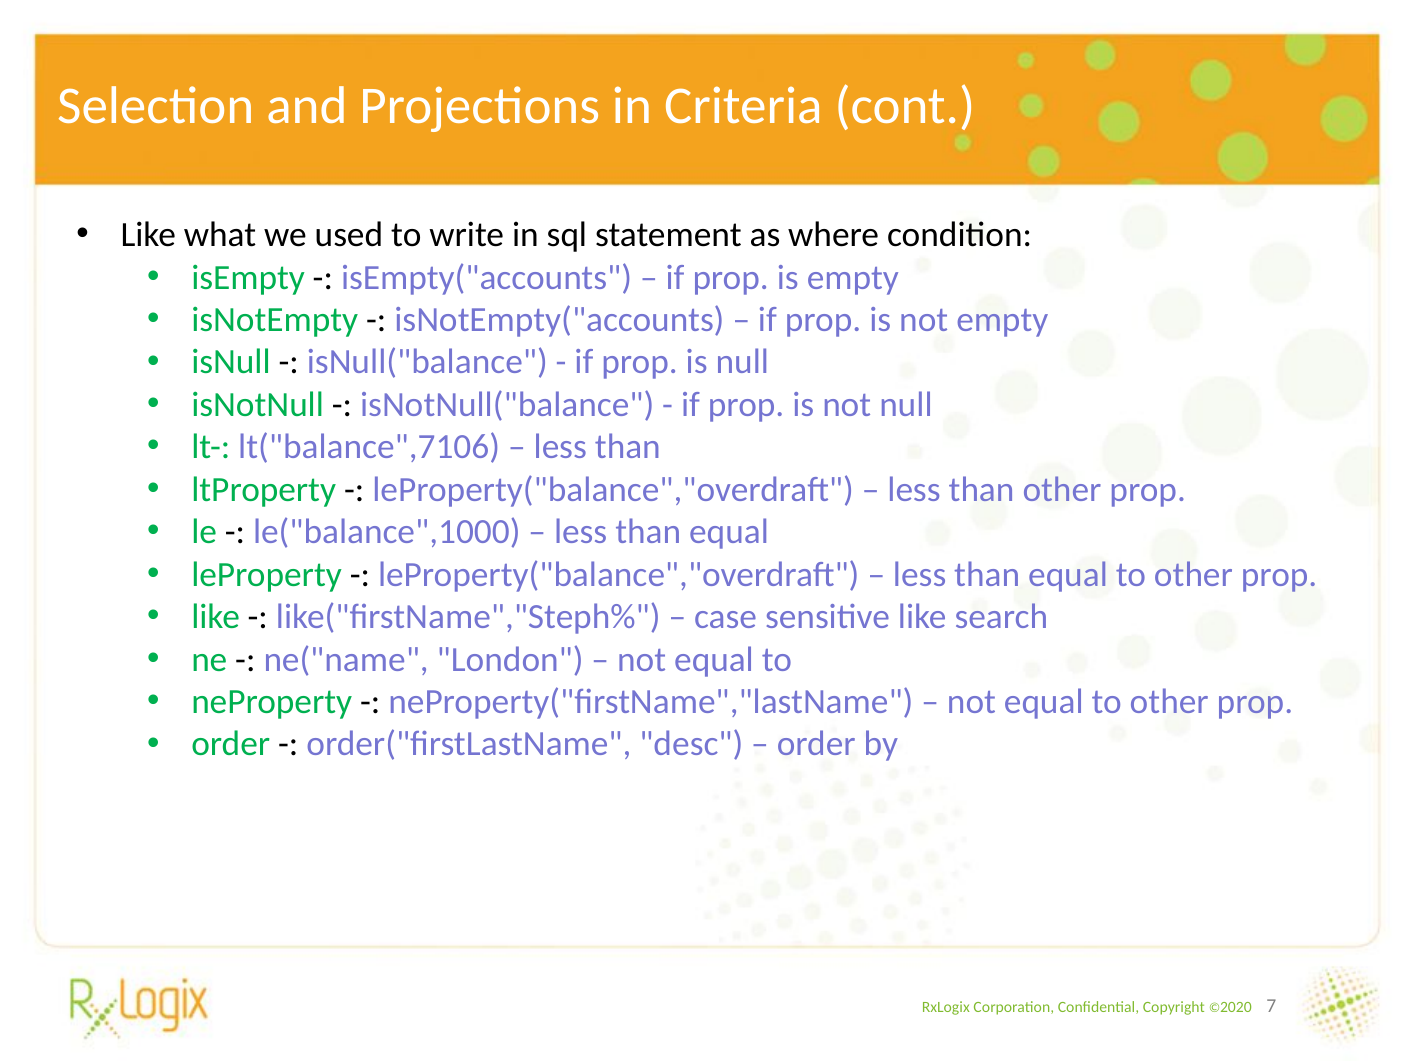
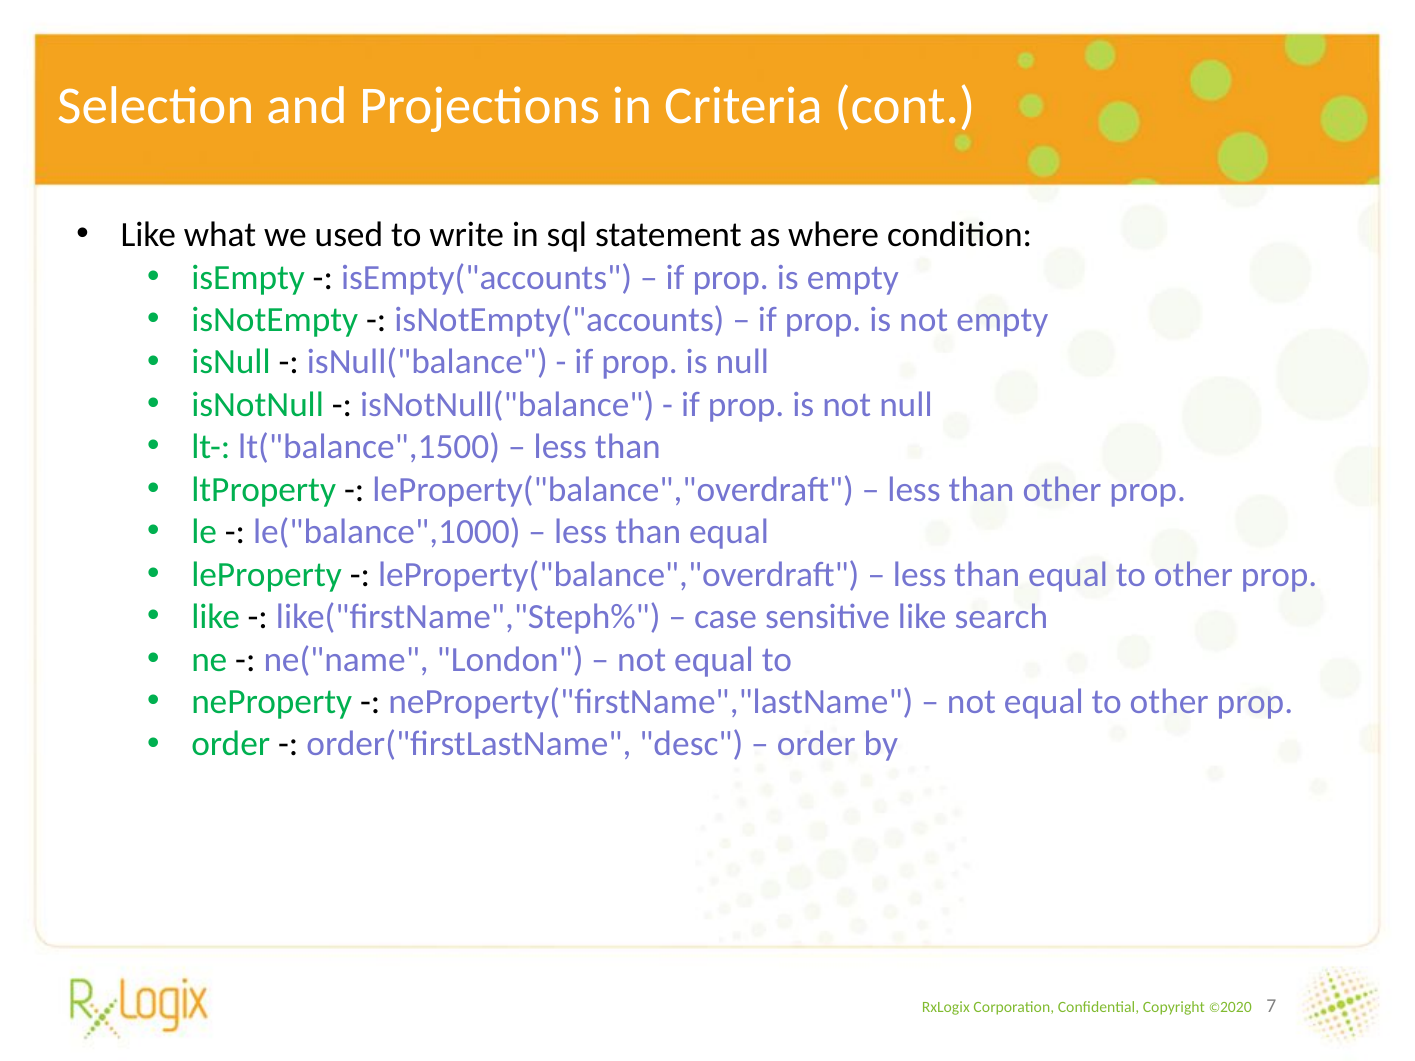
lt("balance",7106: lt("balance",7106 -> lt("balance",1500 (369, 447)
